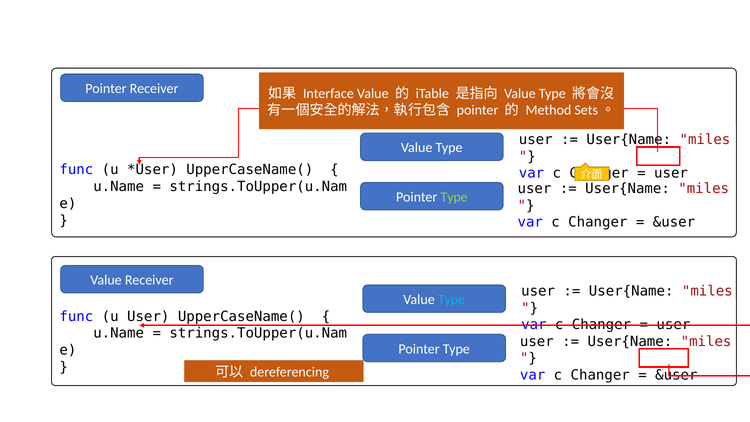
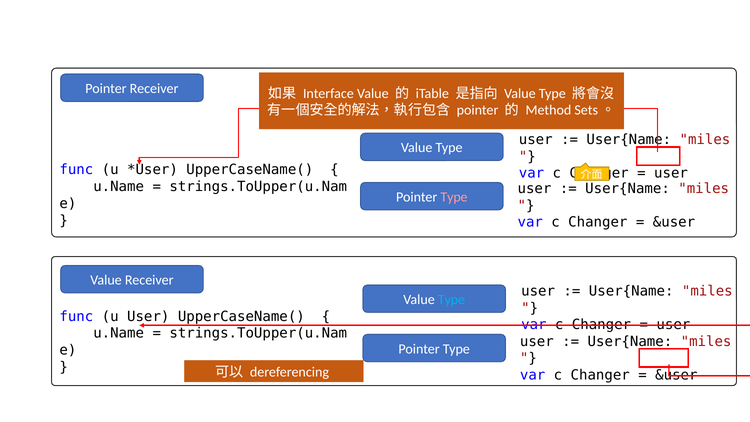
Type colour: light green -> pink (454, 197)
